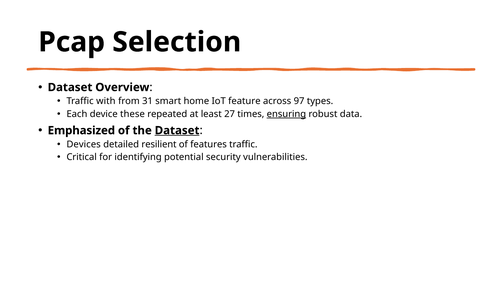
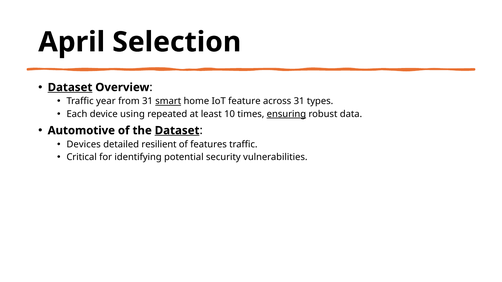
Pcap: Pcap -> April (72, 42)
Dataset underline: none -> present (70, 87)
with: with -> year (106, 101)
smart underline: none -> present (168, 101)
across 97: 97 -> 31 (299, 101)
these: these -> using (132, 114)
27: 27 -> 10 (230, 114)
Emphasized: Emphasized -> Automotive (81, 131)
